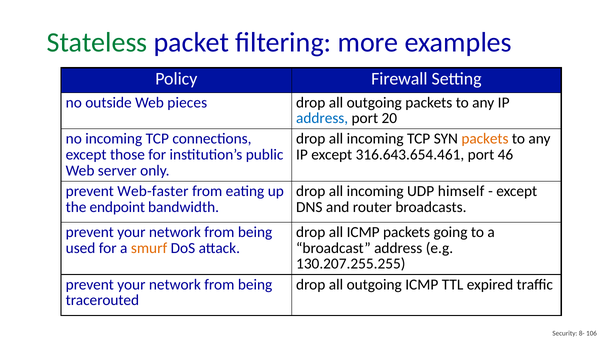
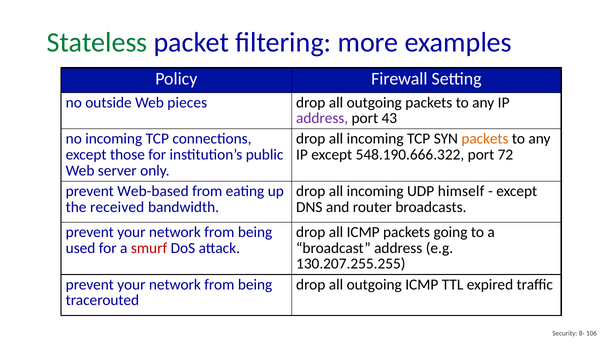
address colour: blue -> purple (322, 118)
20: 20 -> 43 (389, 118)
316.643.654.461: 316.643.654.461 -> 548.190.666.322 (410, 155)
46: 46 -> 72 (505, 155)
Web-faster: Web-faster -> Web-based (153, 191)
endpoint: endpoint -> received (117, 207)
smurf colour: orange -> red (149, 248)
